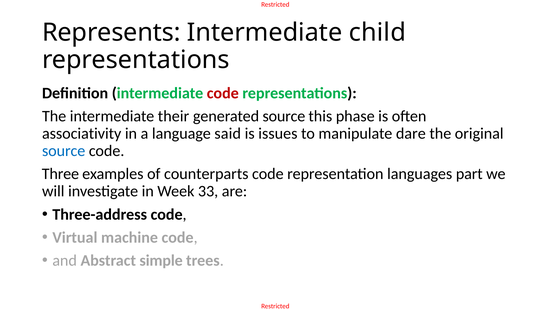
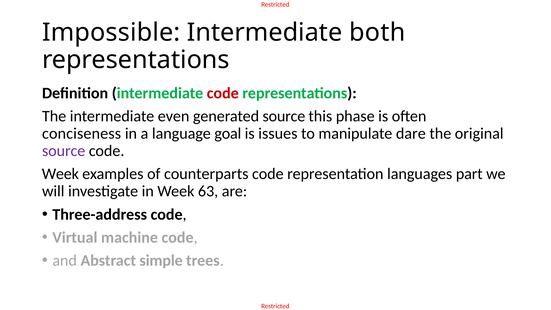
Represents: Represents -> Impossible (111, 33)
child: child -> both (377, 33)
their: their -> even (174, 116)
associativity: associativity -> conciseness (82, 134)
said: said -> goal (228, 134)
source colour: blue -> purple (64, 151)
Three: Three -> Week (60, 174)
33: 33 -> 63 (208, 191)
